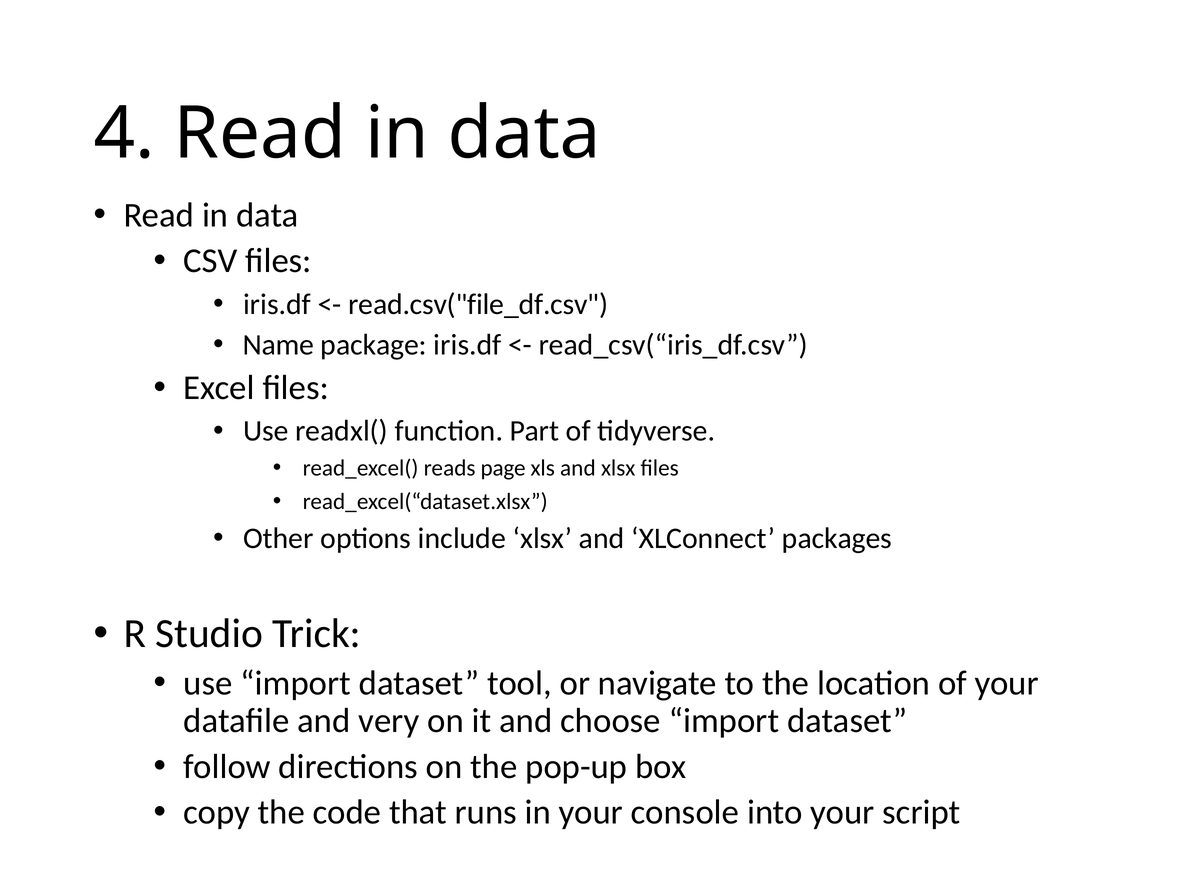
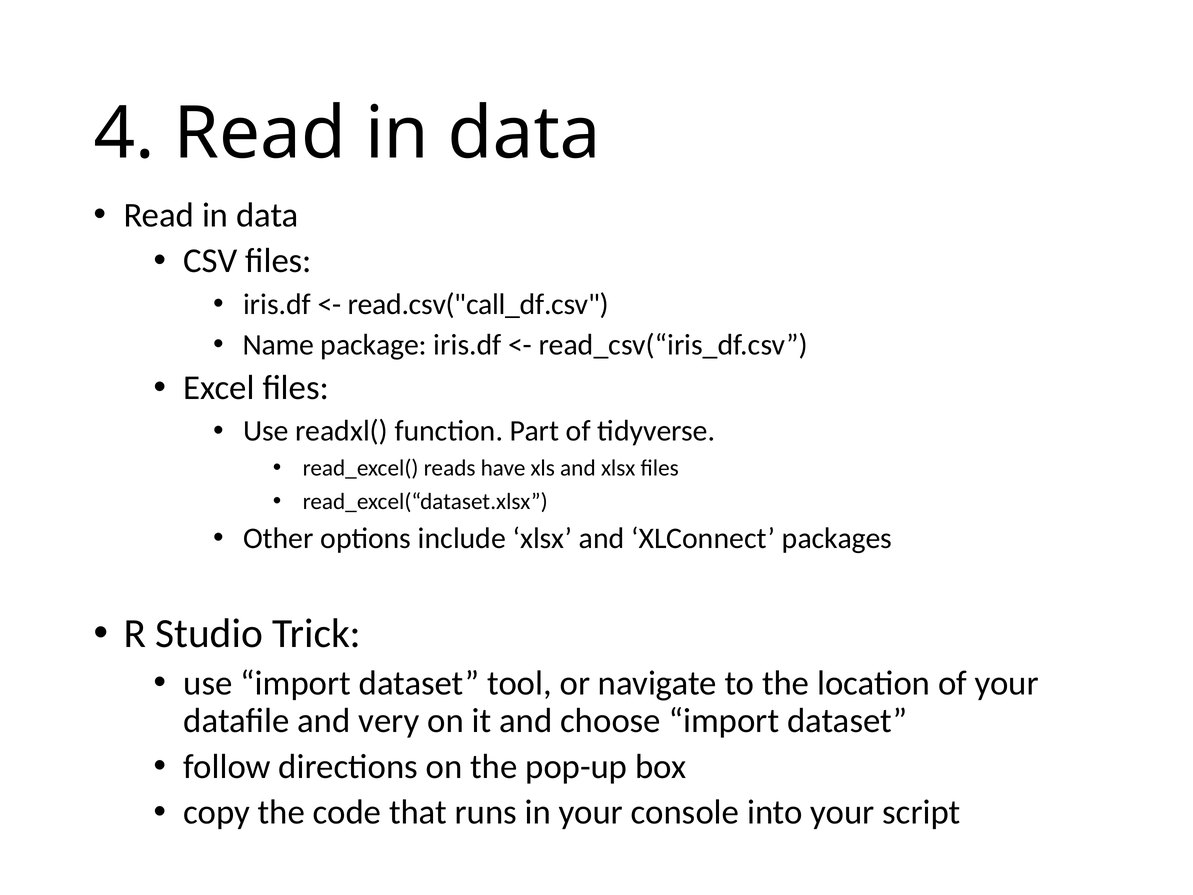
read.csv("file_df.csv: read.csv("file_df.csv -> read.csv("call_df.csv (478, 304)
page: page -> have (503, 468)
